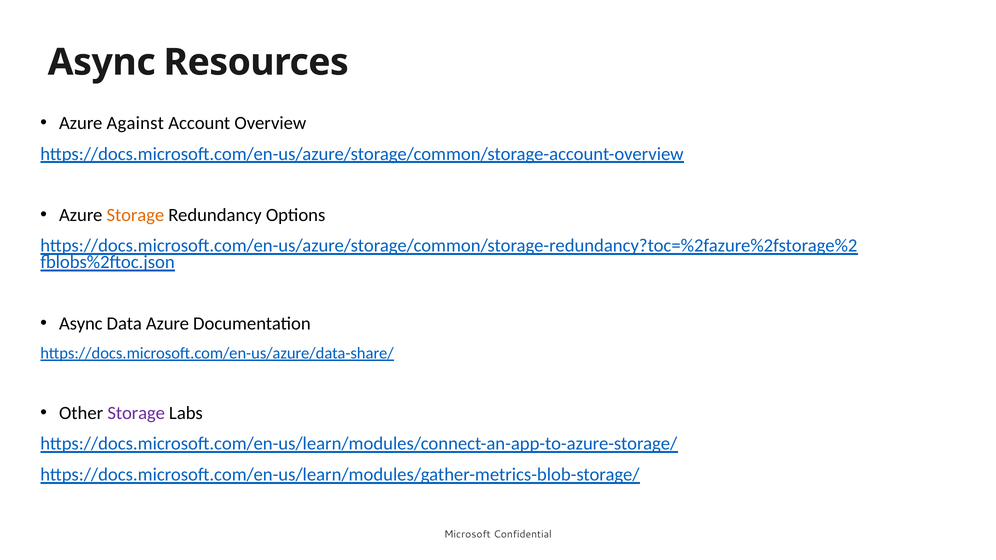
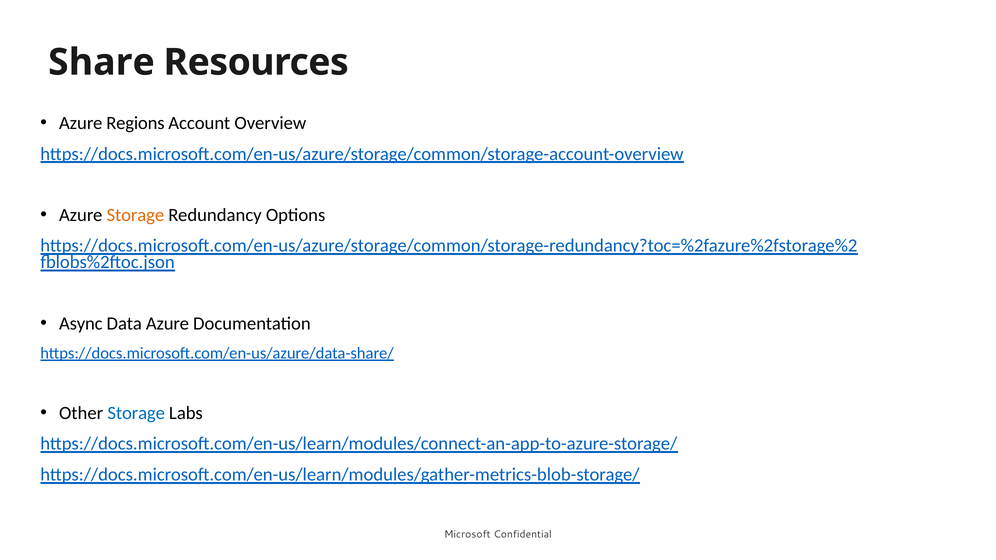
Async: Async -> Share (101, 62)
Against: Against -> Regions (135, 123)
Storage colour: purple -> blue (136, 413)
